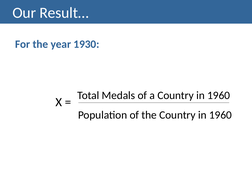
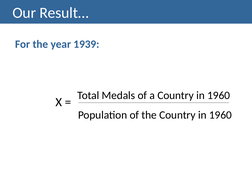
1930: 1930 -> 1939 (86, 44)
